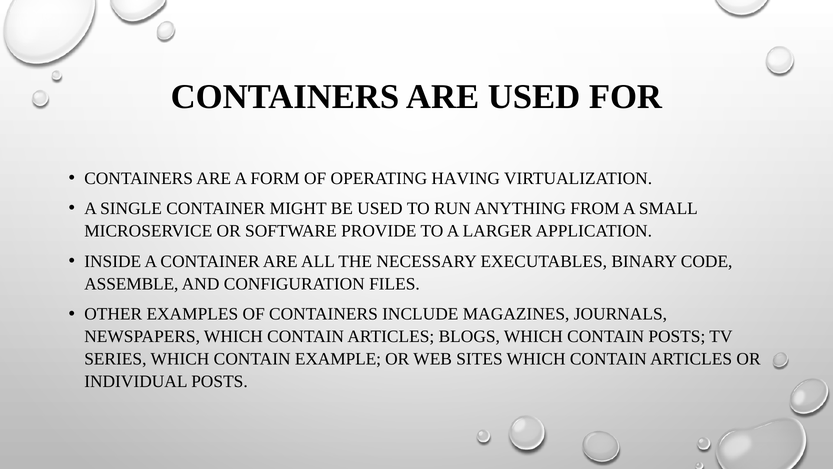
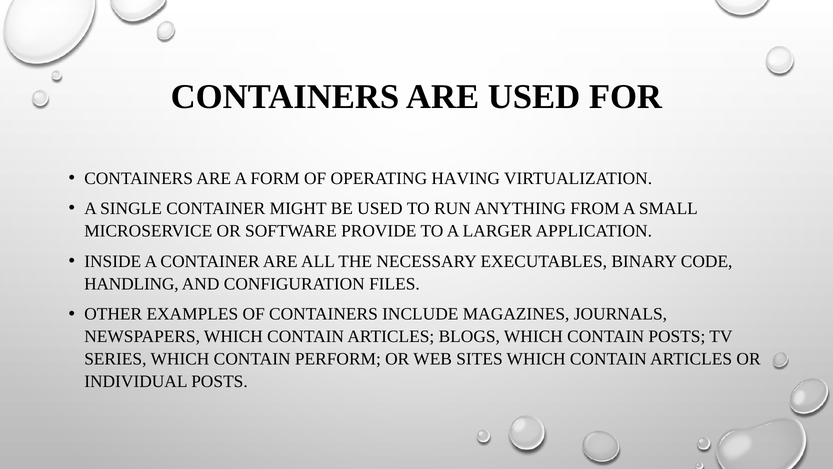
ASSEMBLE: ASSEMBLE -> HANDLING (131, 284)
EXAMPLE: EXAMPLE -> PERFORM (338, 359)
